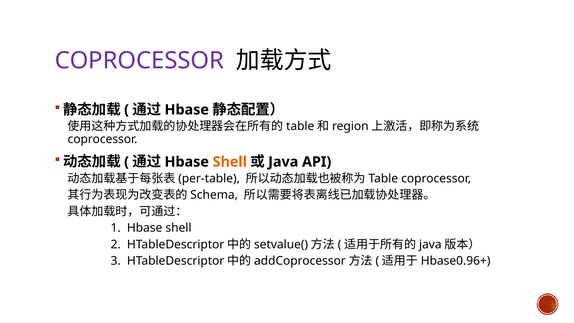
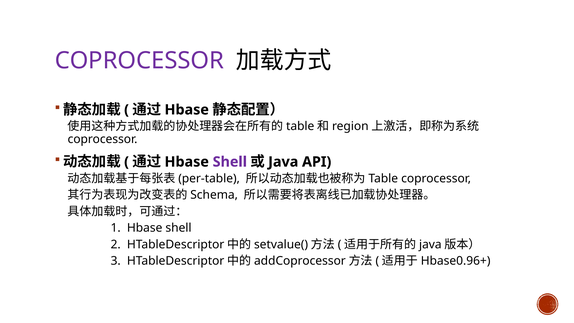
Shell colour: orange -> purple (230, 162)
